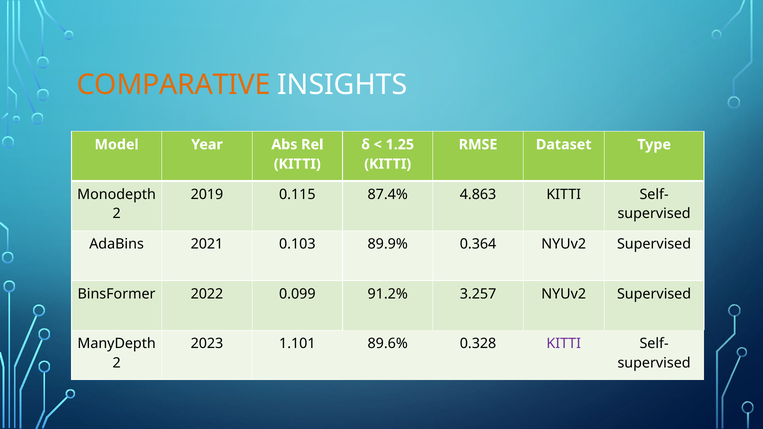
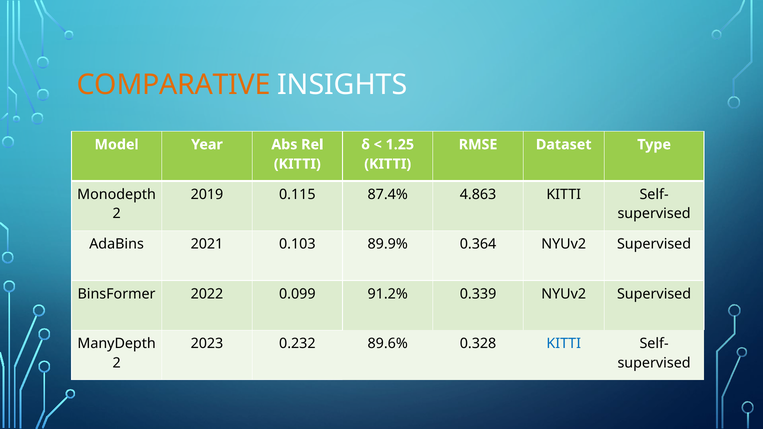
3.257: 3.257 -> 0.339 (478, 294)
1.101: 1.101 -> 0.232 (297, 344)
KITTI colour: purple -> blue (564, 344)
